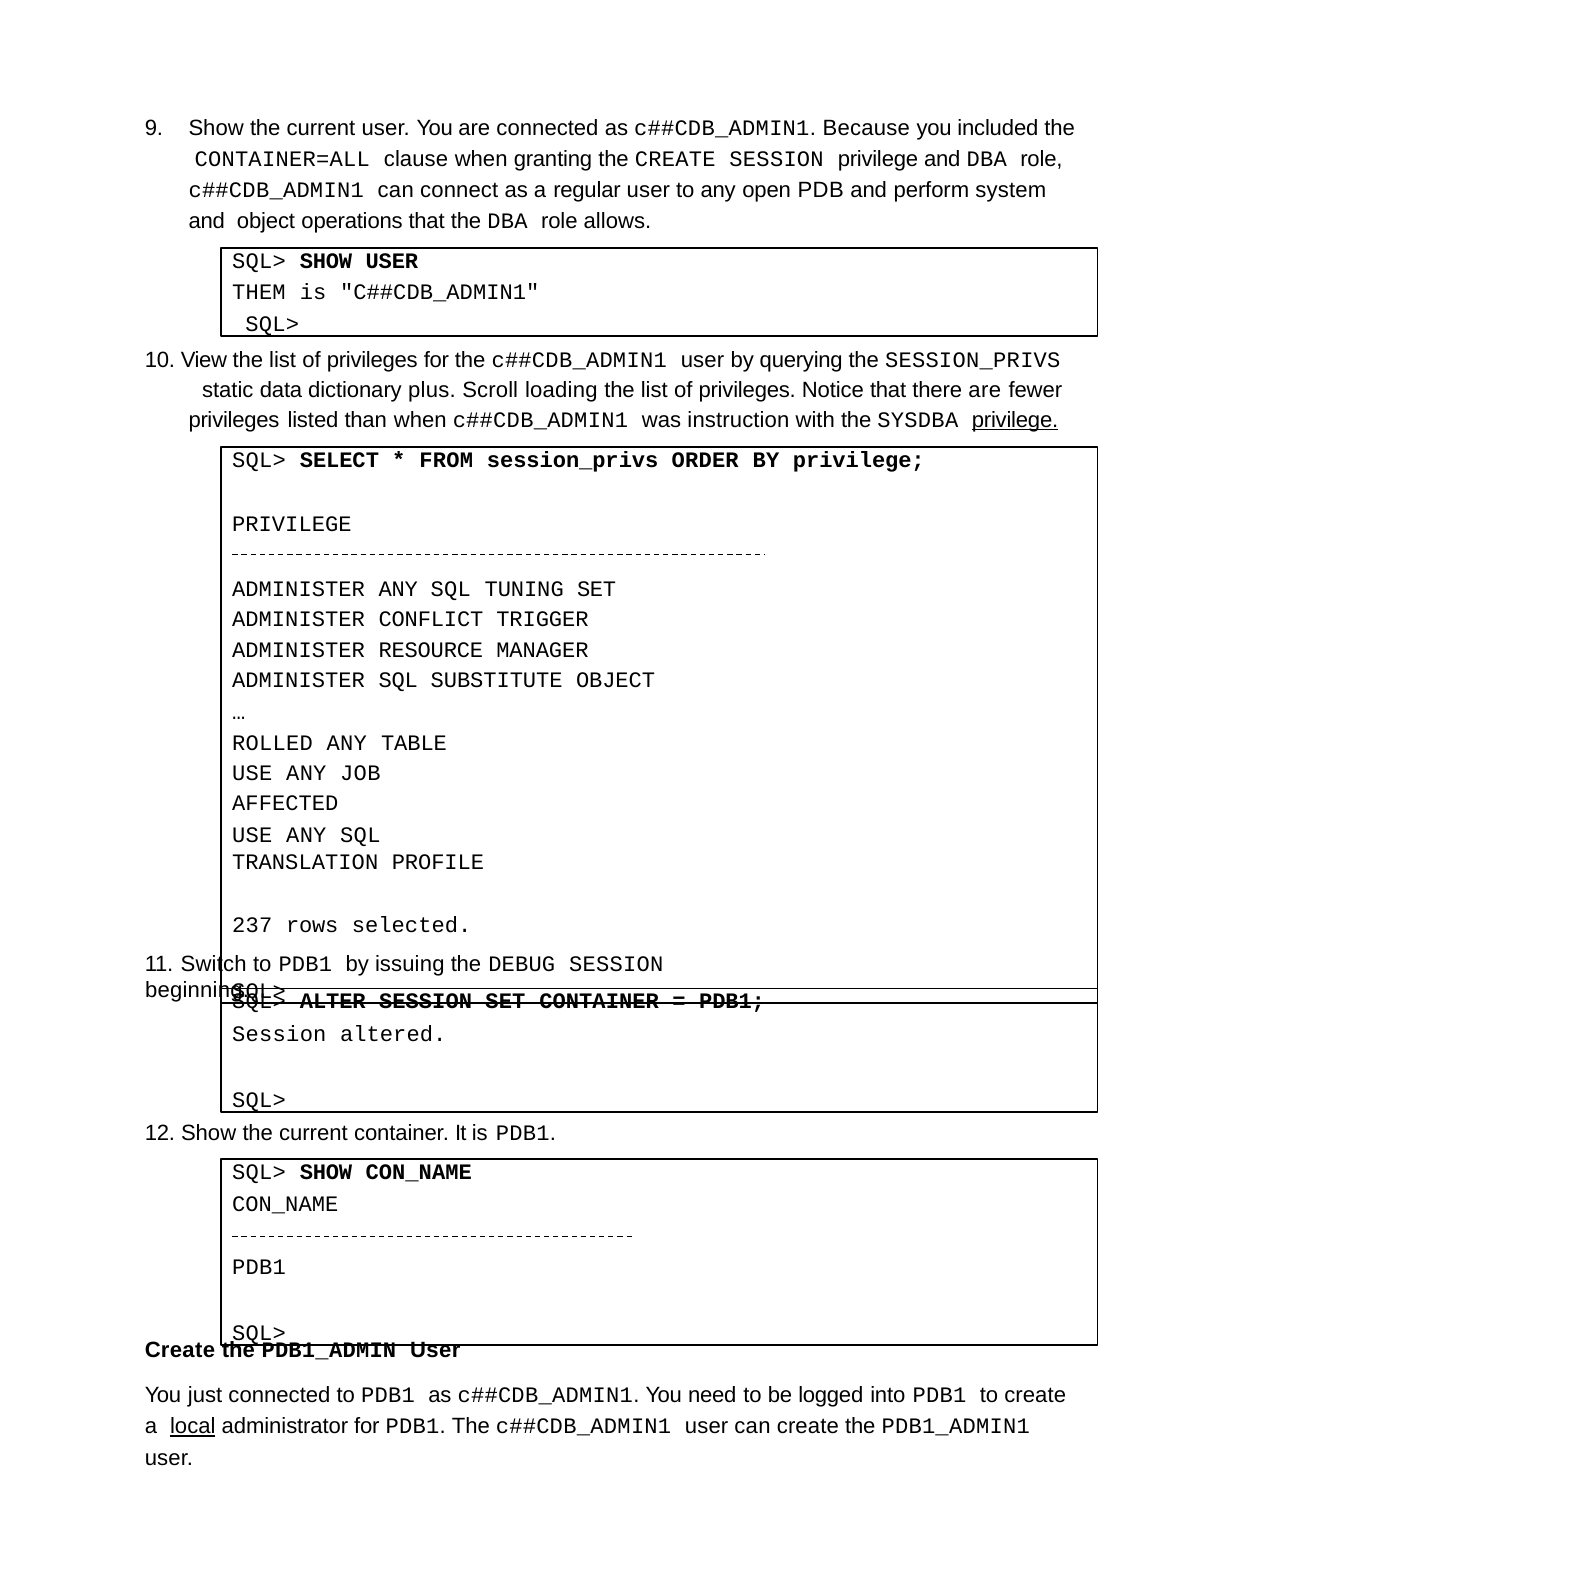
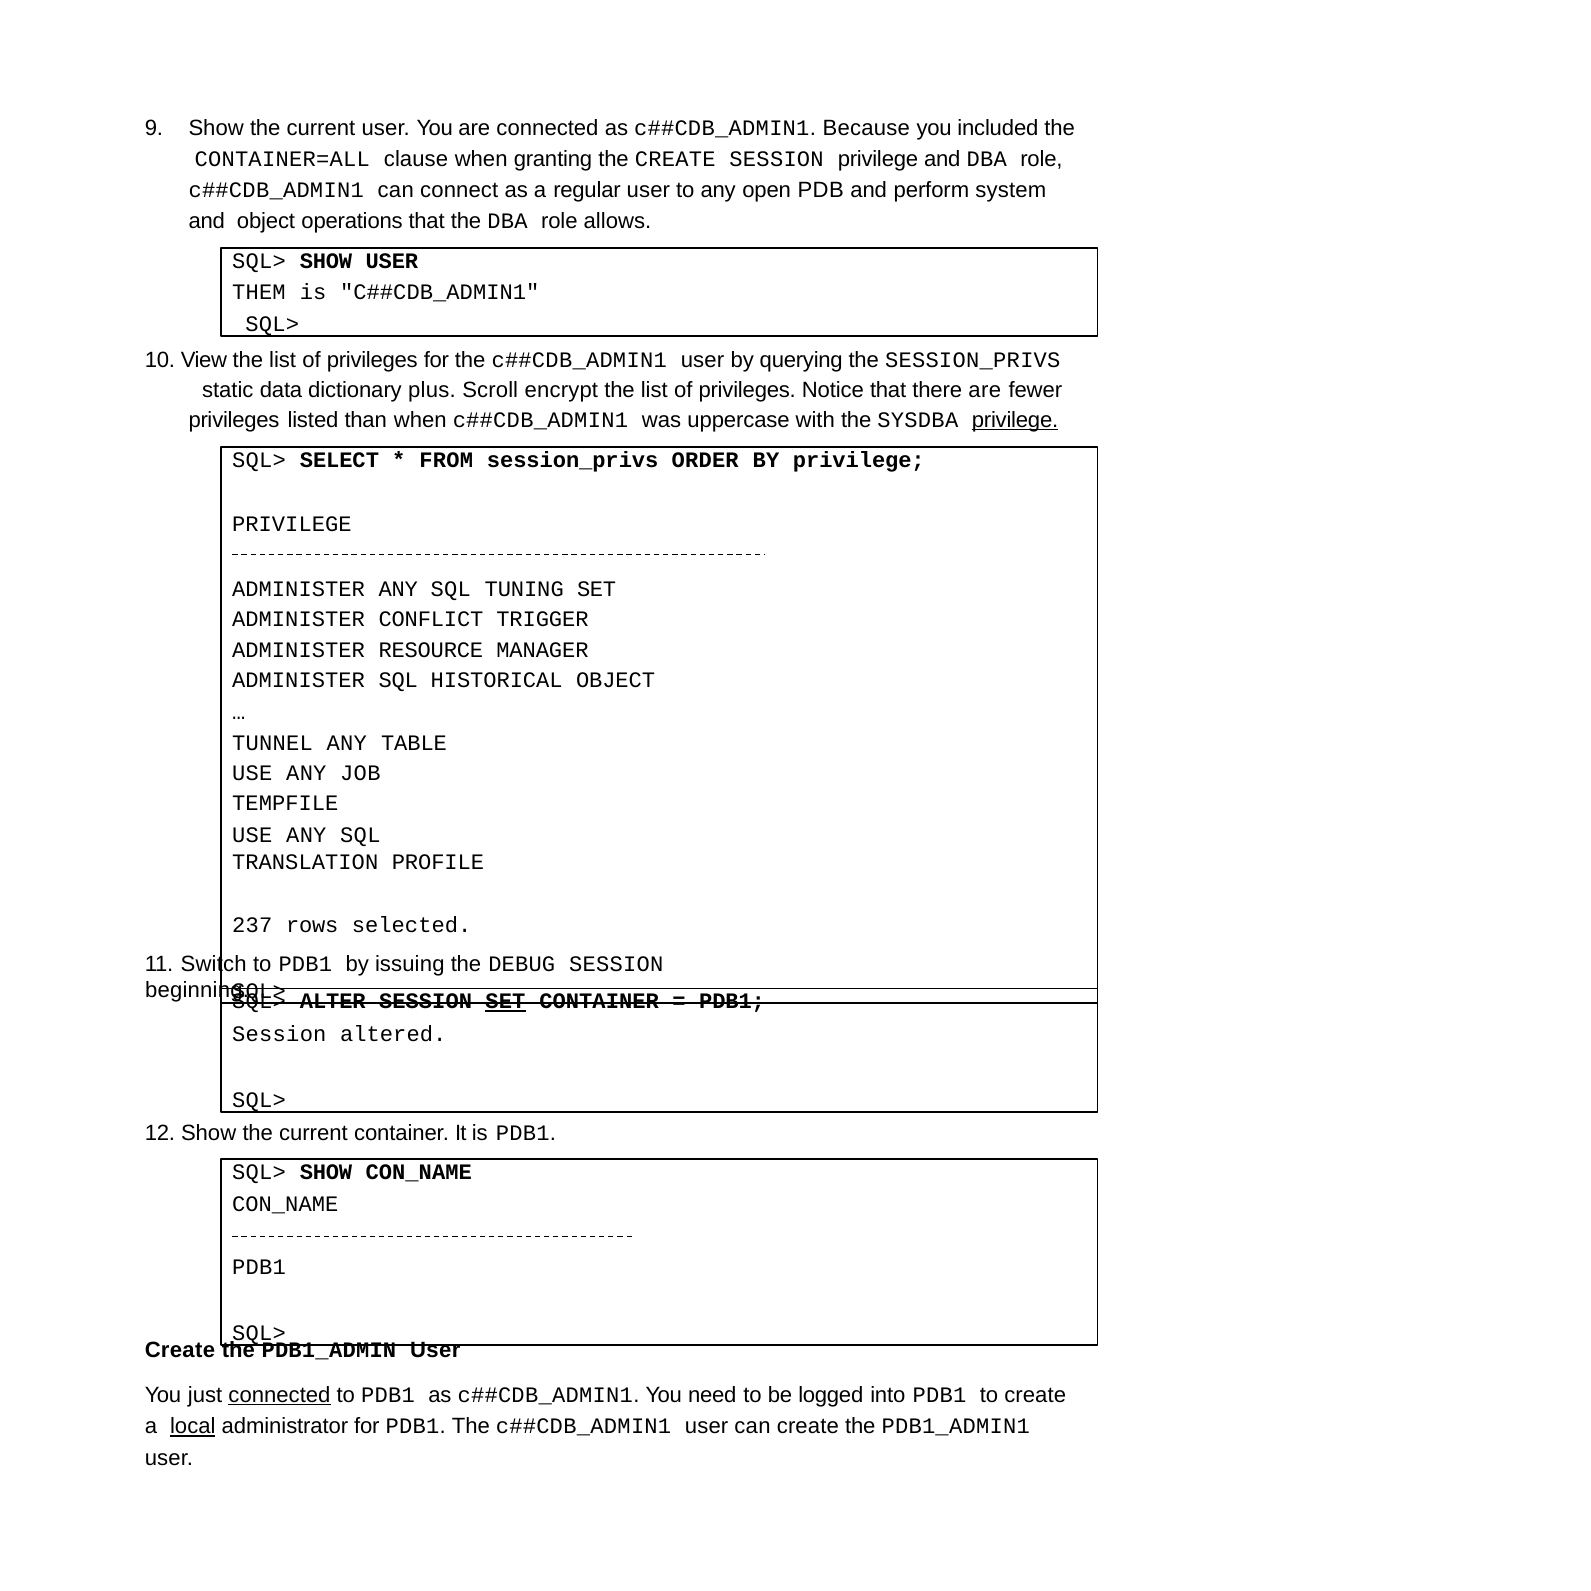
loading: loading -> encrypt (561, 390)
instruction: instruction -> uppercase (739, 420)
SUBSTITUTE: SUBSTITUTE -> HISTORICAL (497, 681)
ROLLED: ROLLED -> TUNNEL (273, 744)
AFFECTED: AFFECTED -> TEMPFILE (285, 804)
SET underline: none -> present (505, 1002)
connected underline: none -> present (279, 1395)
